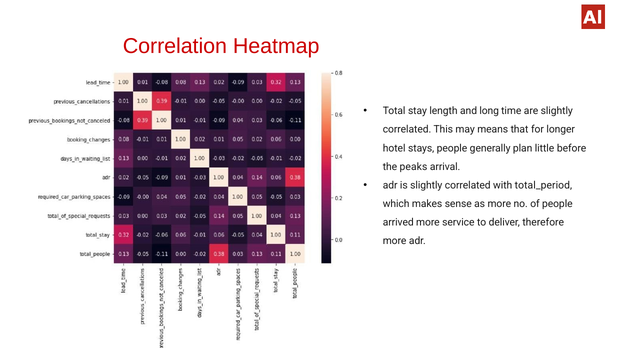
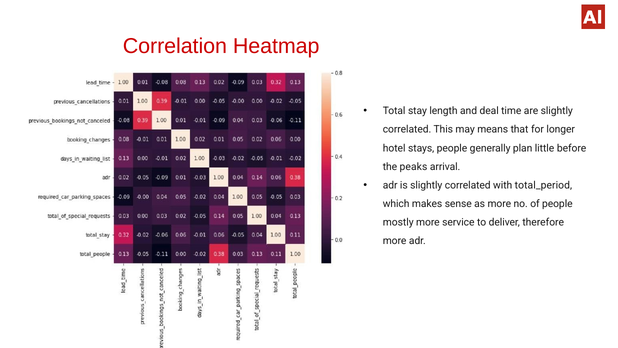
long: long -> deal (489, 111)
arrived: arrived -> mostly (398, 222)
